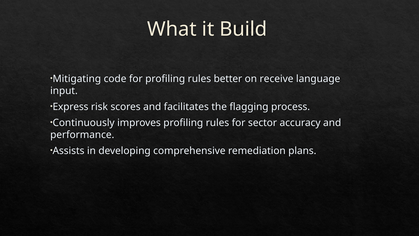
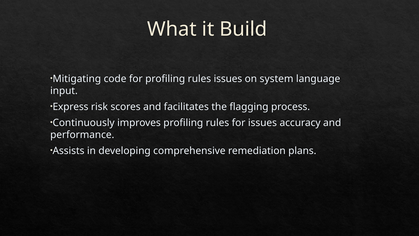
rules better: better -> issues (228, 79)
receive: receive -> system (277, 79)
for sector: sector -> issues (263, 123)
